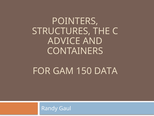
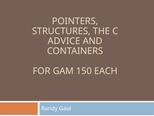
DATA: DATA -> EACH (106, 71)
